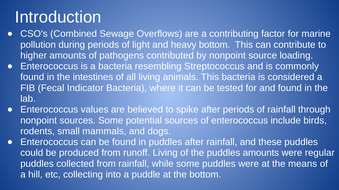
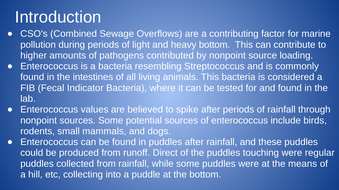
runoff Living: Living -> Direct (165, 153)
puddles amounts: amounts -> touching (261, 153)
